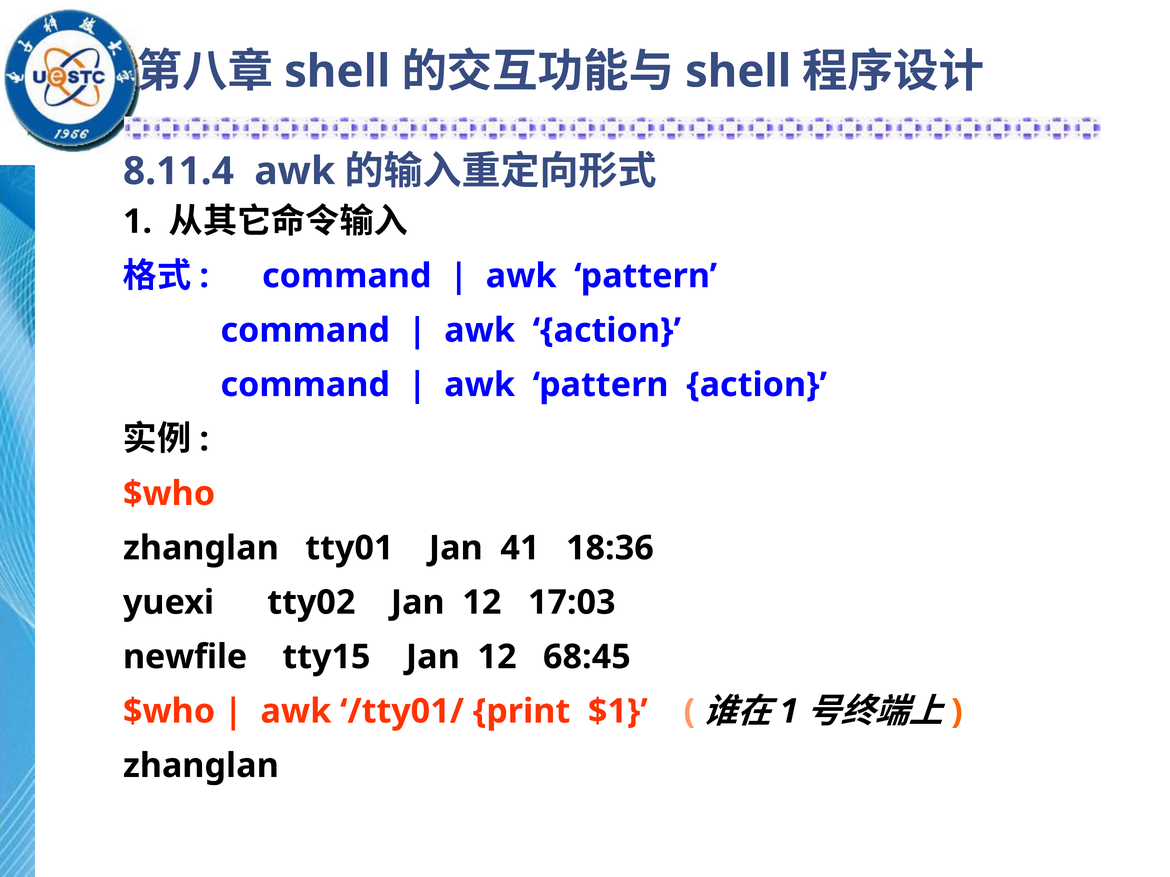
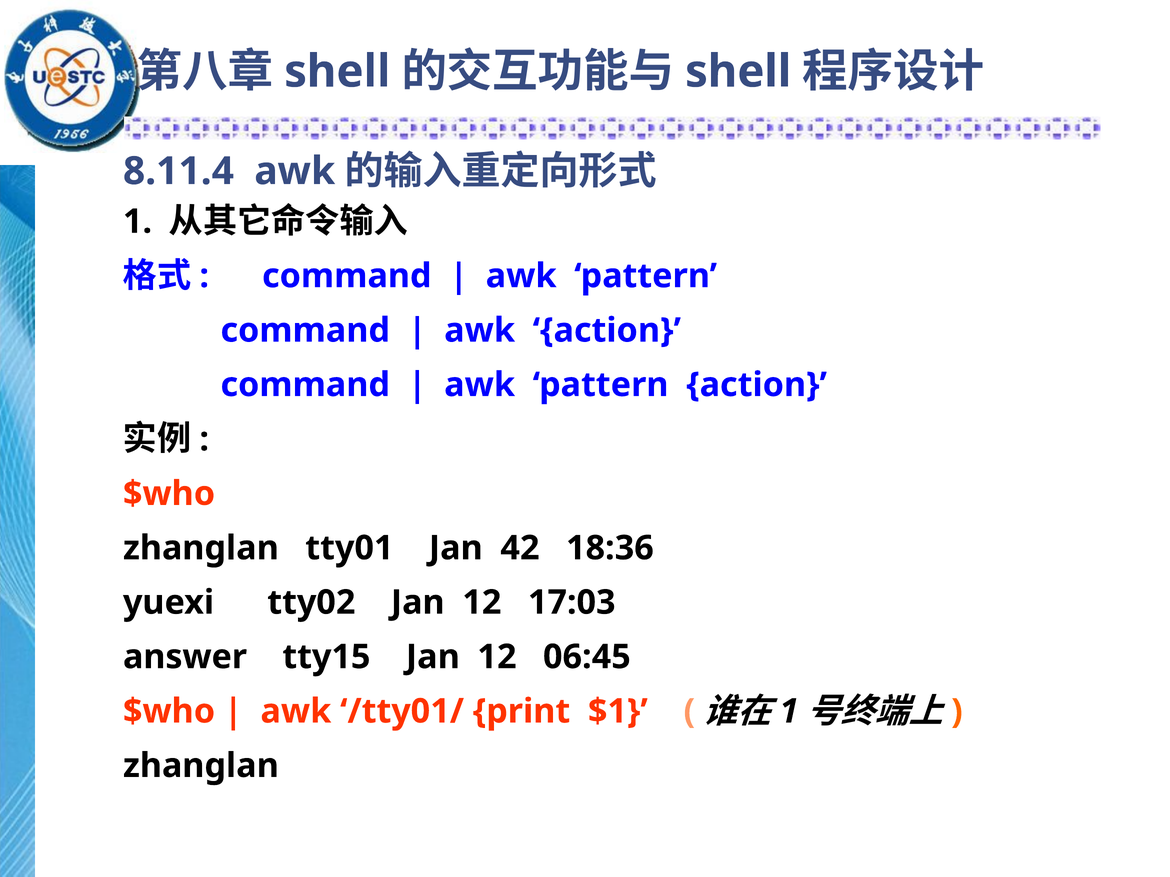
41: 41 -> 42 (520, 548)
newfile: newfile -> answer (185, 657)
68:45: 68:45 -> 06:45 (587, 657)
